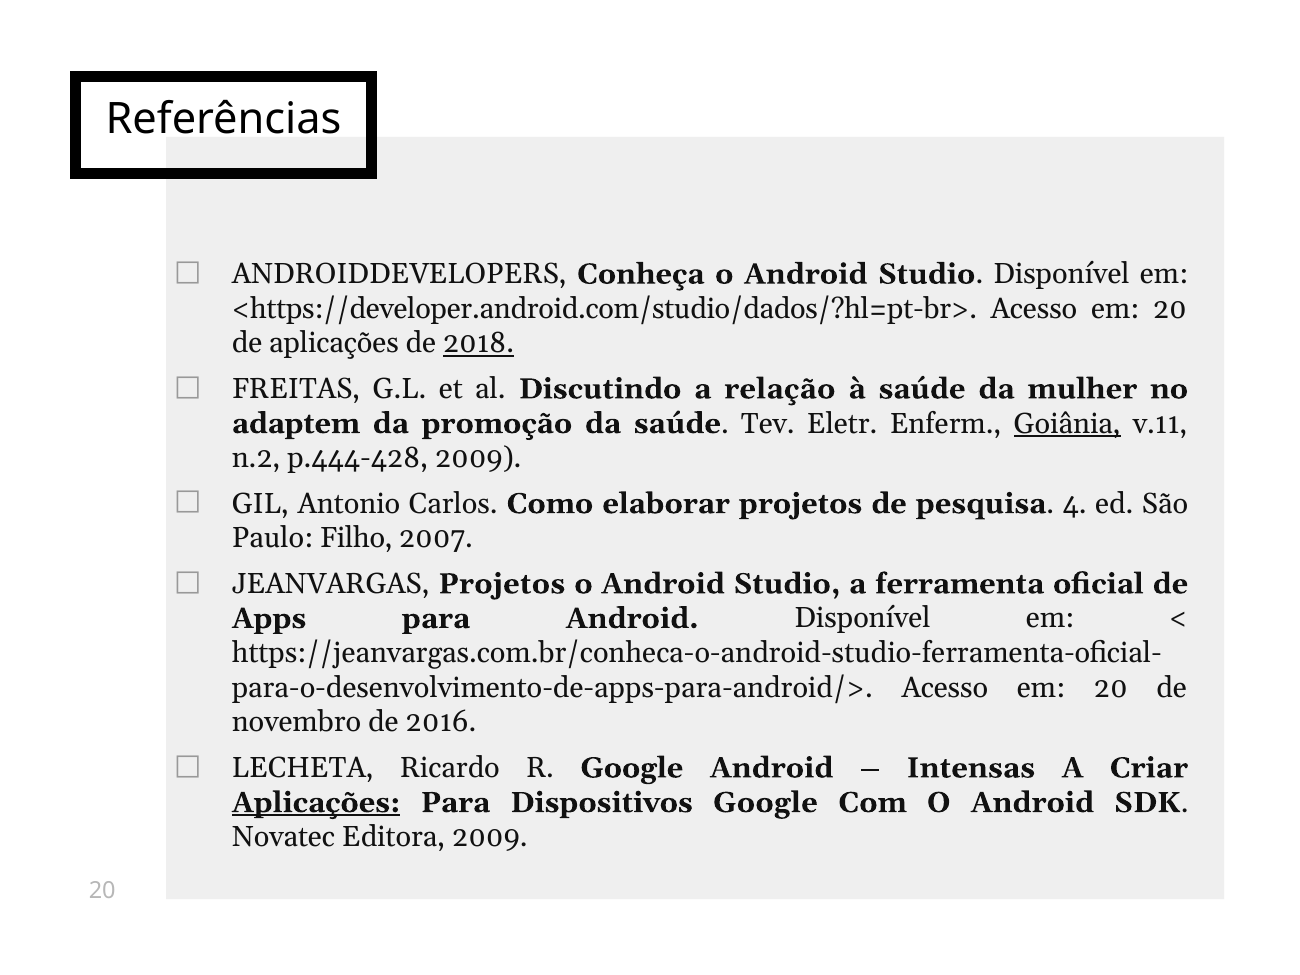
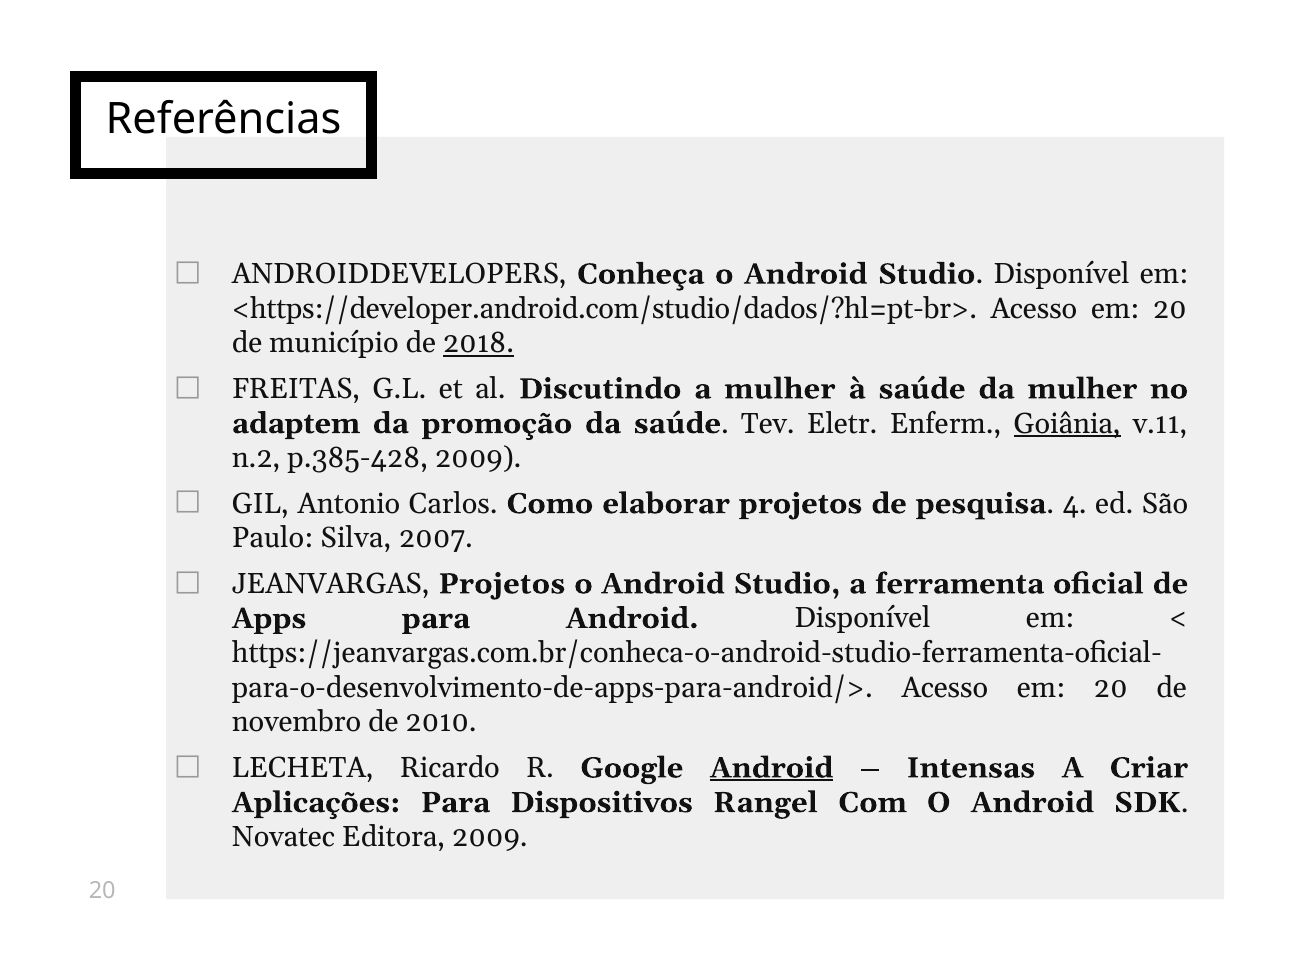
de aplicações: aplicações -> município (334, 343)
a relação: relação -> mulher (780, 389)
p.444-428: p.444-428 -> p.385-428 (358, 458)
Filho: Filho -> Silva (356, 538)
2016: 2016 -> 2010 (441, 722)
Android underline: none -> present (772, 768)
Aplicações underline: present -> none (316, 803)
Dispositivos Google: Google -> Rangel (765, 803)
